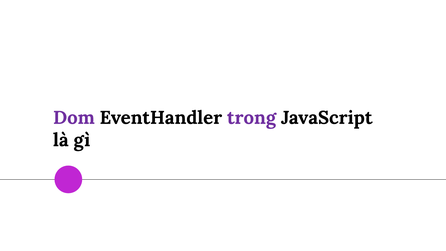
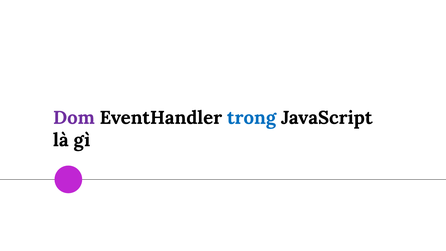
trong colour: purple -> blue (252, 118)
